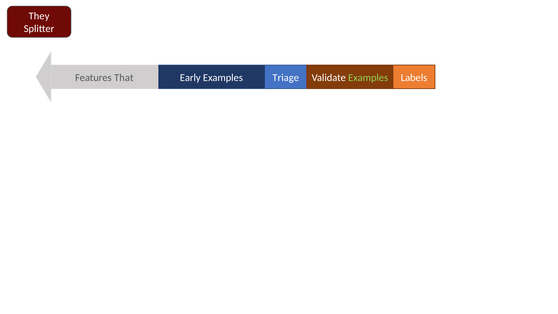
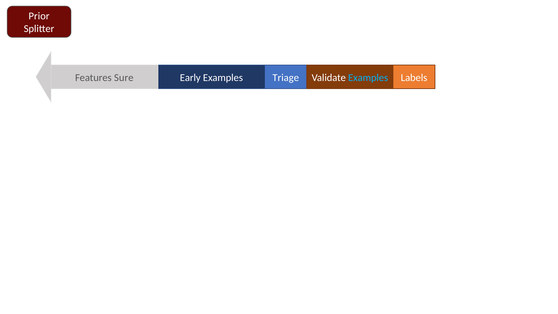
They: They -> Prior (39, 16)
That: That -> Sure (124, 78)
Examples colour: light green -> light blue (368, 78)
